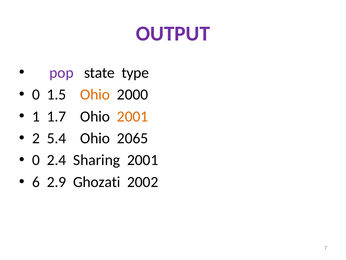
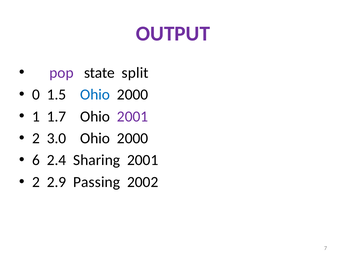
type: type -> split (135, 73)
Ohio colour: orange -> blue (95, 94)
2001 colour: orange -> purple (133, 116)
5.4: 5.4 -> 3.0 (56, 138)
2065: 2065 -> 2000 (133, 138)
0: 0 -> 6 (36, 160)
6: 6 -> 2 (36, 182)
Ghozati: Ghozati -> Passing (97, 182)
